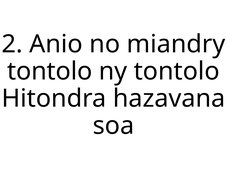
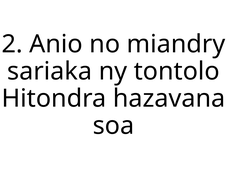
tontolo: tontolo -> sariaka (50, 71)
